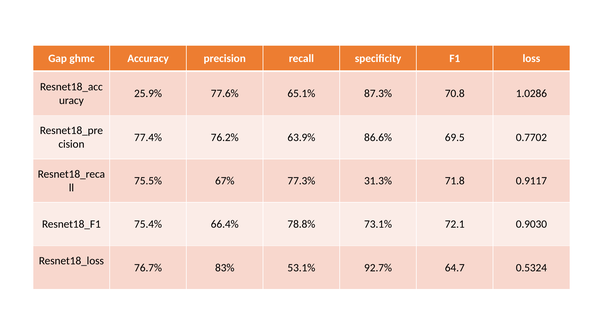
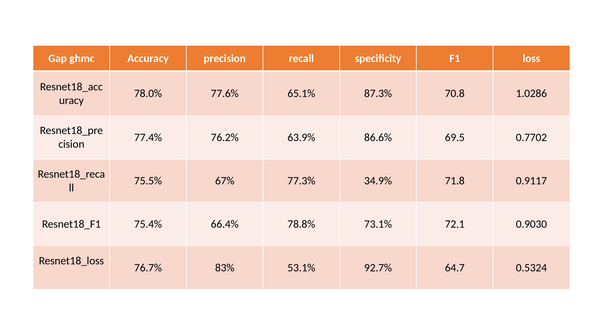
25.9%: 25.9% -> 78.0% (148, 94)
31.3%: 31.3% -> 34.9% (378, 181)
